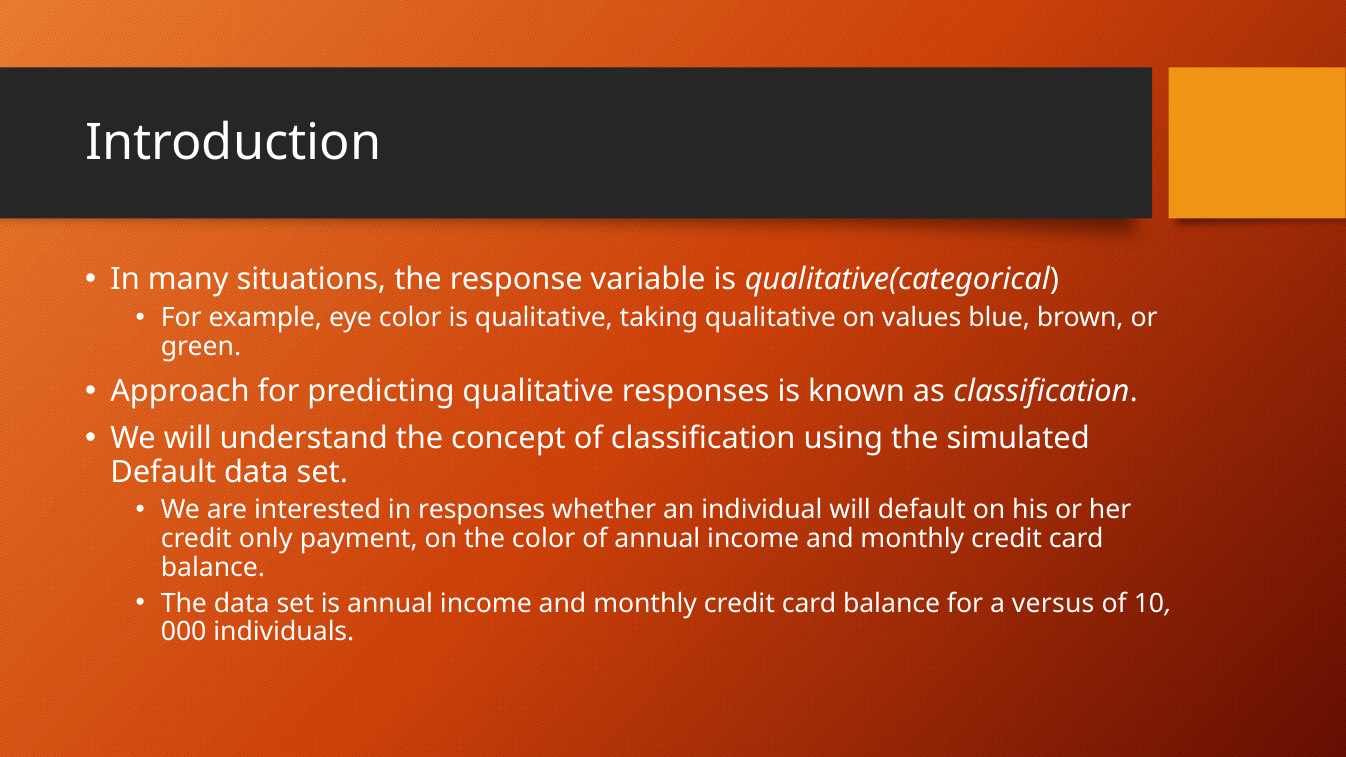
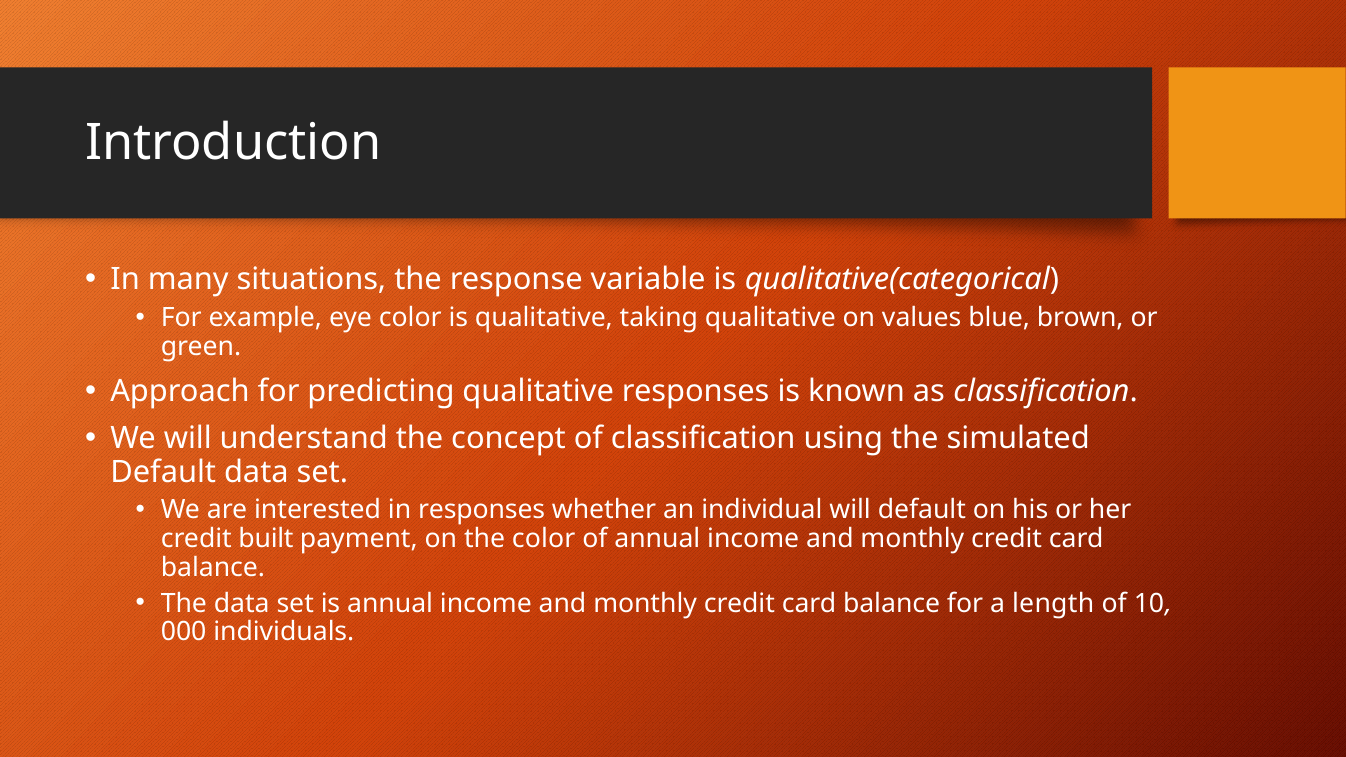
only: only -> built (266, 539)
versus: versus -> length (1053, 603)
